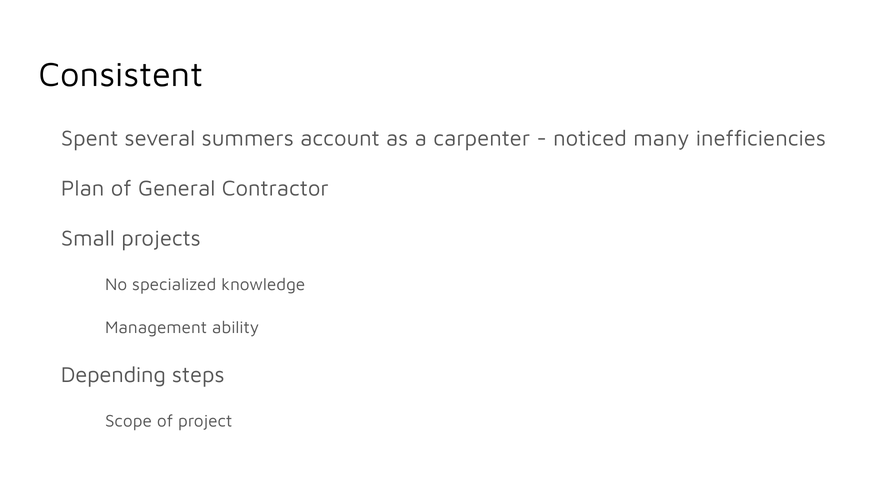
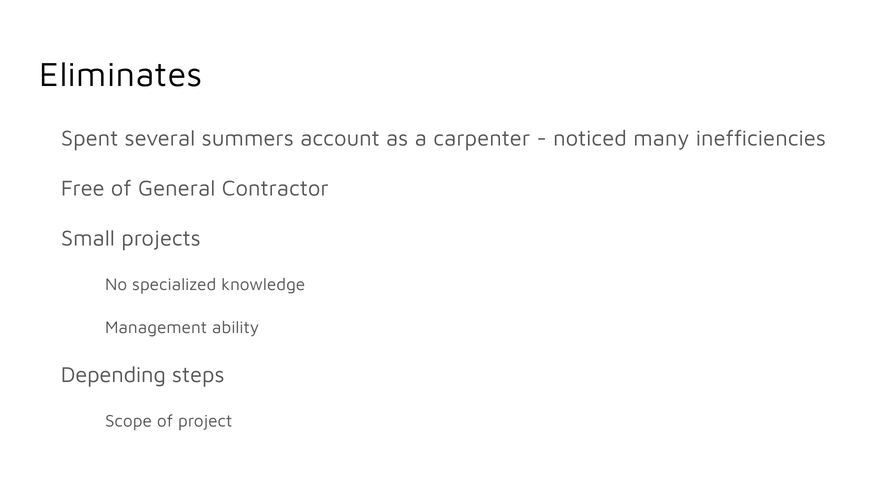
Consistent: Consistent -> Eliminates (121, 75)
Plan: Plan -> Free (83, 189)
